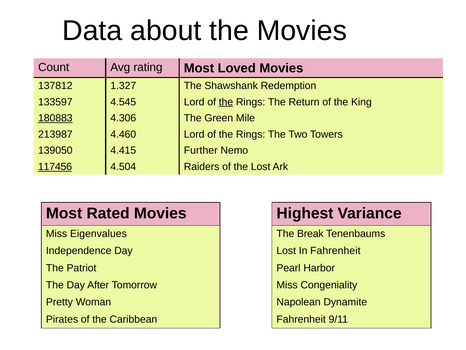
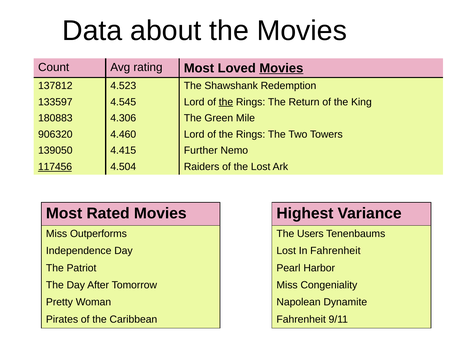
Movies underline: none -> present (281, 68)
1.327: 1.327 -> 4.523 (123, 86)
180883 underline: present -> none (55, 118)
213987: 213987 -> 906320 (55, 134)
Eigenvalues: Eigenvalues -> Outperforms (98, 233)
Break: Break -> Users (310, 233)
